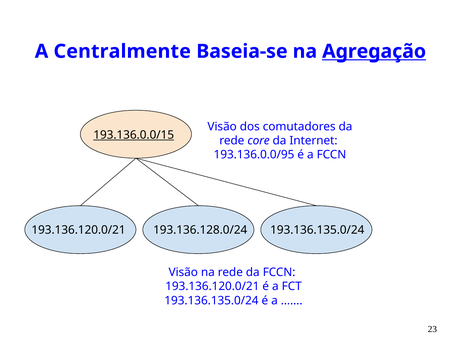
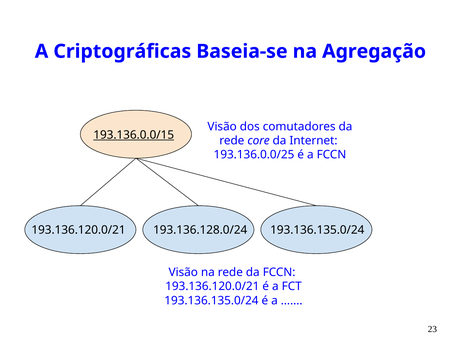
Centralmente: Centralmente -> Criptográficas (122, 51)
Agregação underline: present -> none (374, 51)
193.136.0.0/95: 193.136.0.0/95 -> 193.136.0.0/25 (254, 155)
